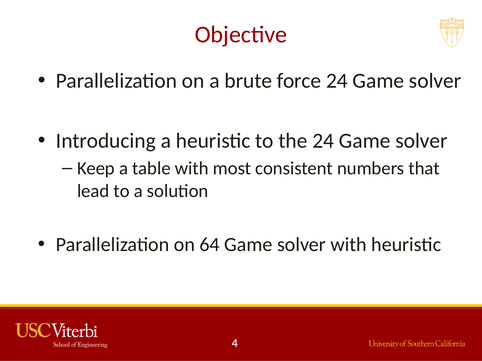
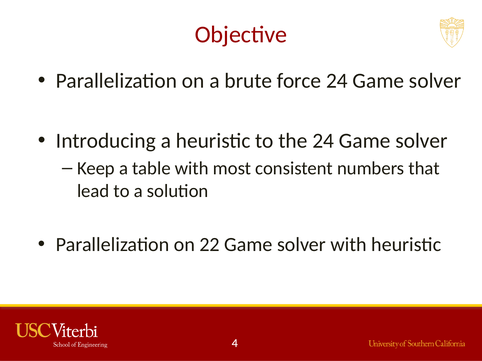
64: 64 -> 22 (210, 245)
